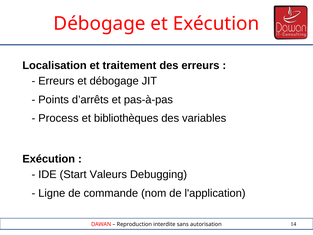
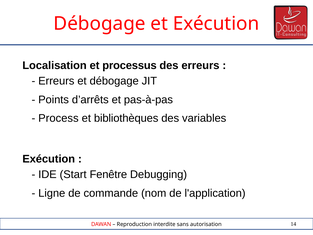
traitement: traitement -> processus (130, 65)
Valeurs: Valeurs -> Fenêtre (108, 174)
